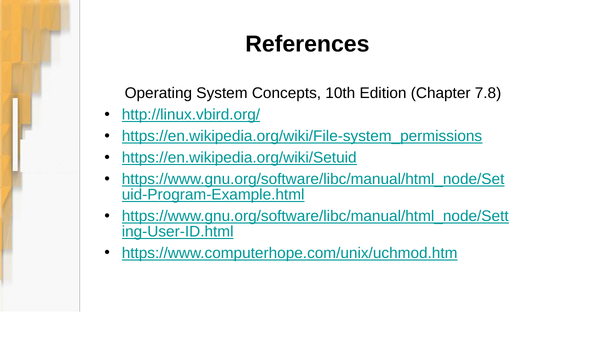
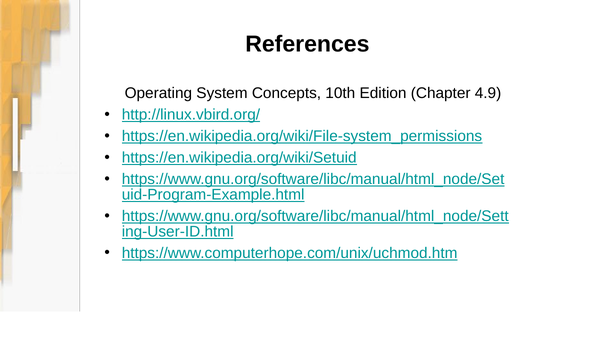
7.8: 7.8 -> 4.9 (488, 93)
